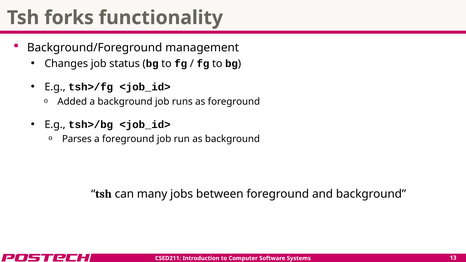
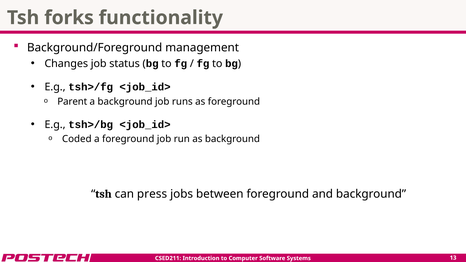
Added: Added -> Parent (72, 102)
Parses: Parses -> Coded (77, 139)
many: many -> press (152, 194)
